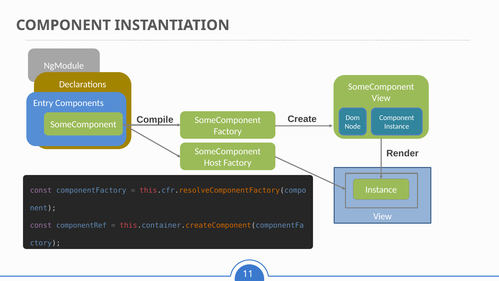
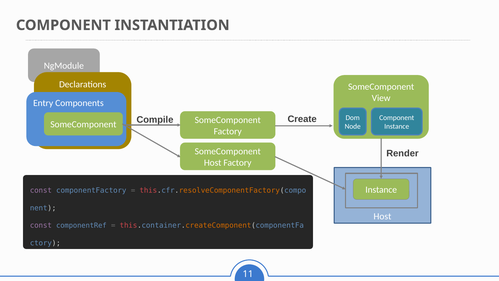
View: View -> Host (382, 216)
